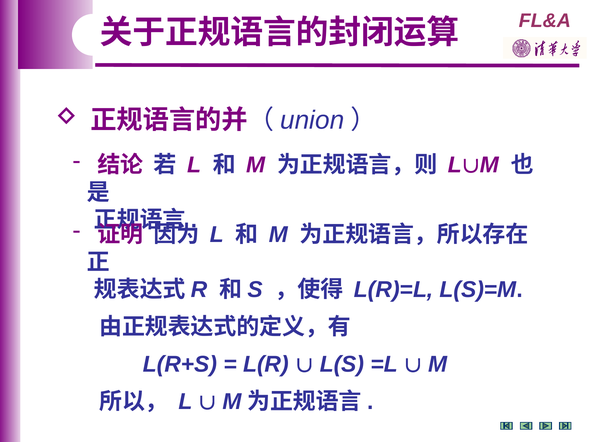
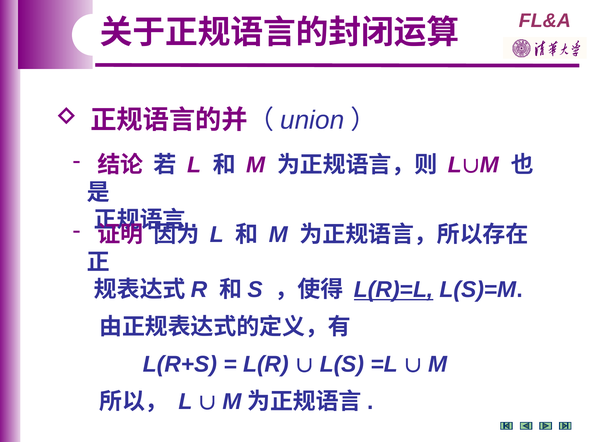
L(R)=L underline: none -> present (394, 290)
